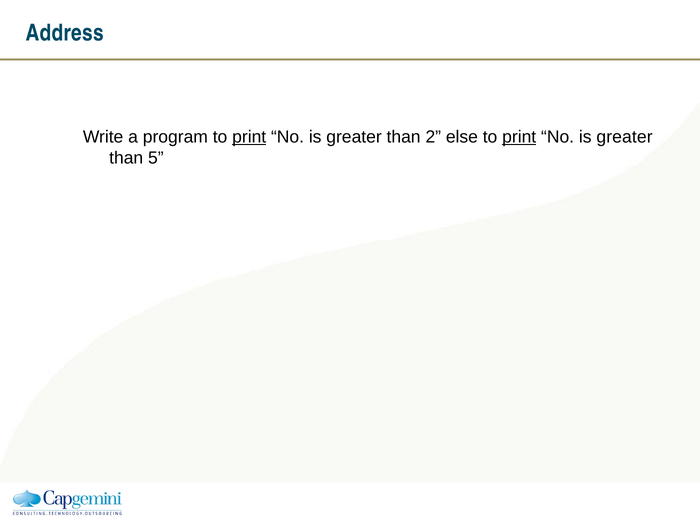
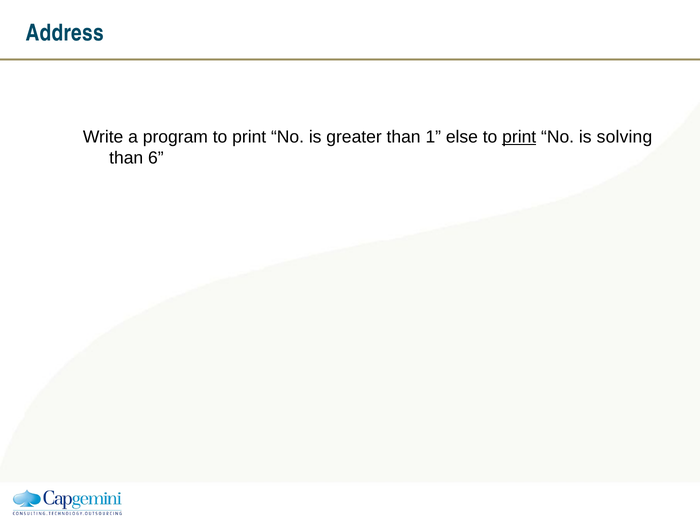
print underline: present -> none (249, 137)
2: 2 -> 1 (433, 137)
greater: greater -> solving (624, 137)
5: 5 -> 6 (156, 158)
